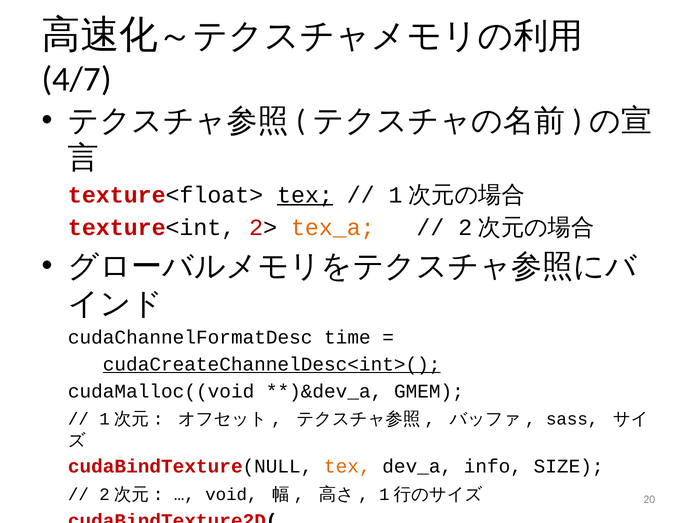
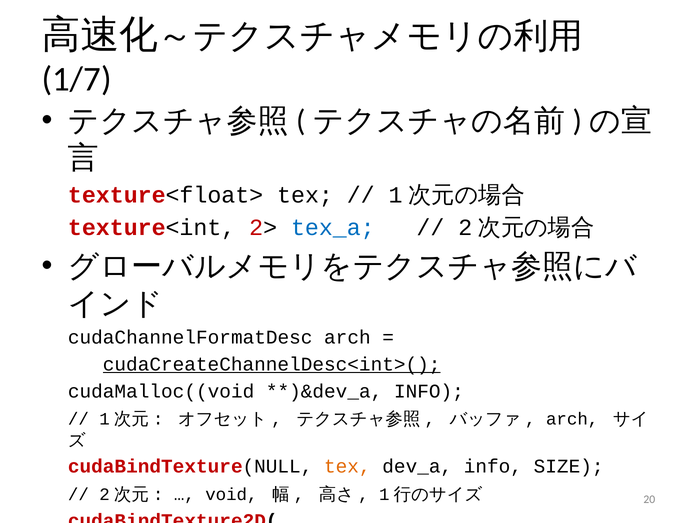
4/7: 4/7 -> 1/7 (77, 79)
tex underline: present -> none (305, 195)
tex_a colour: orange -> blue (333, 227)
cudaChannelFormatDesc time: time -> arch (347, 337)
GMEM: GMEM -> INFO (429, 391)
sass: sass -> arch (572, 419)
